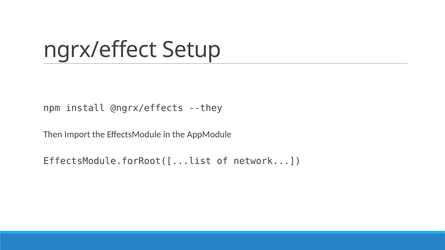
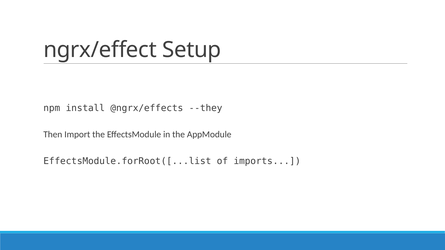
network: network -> imports (267, 161)
